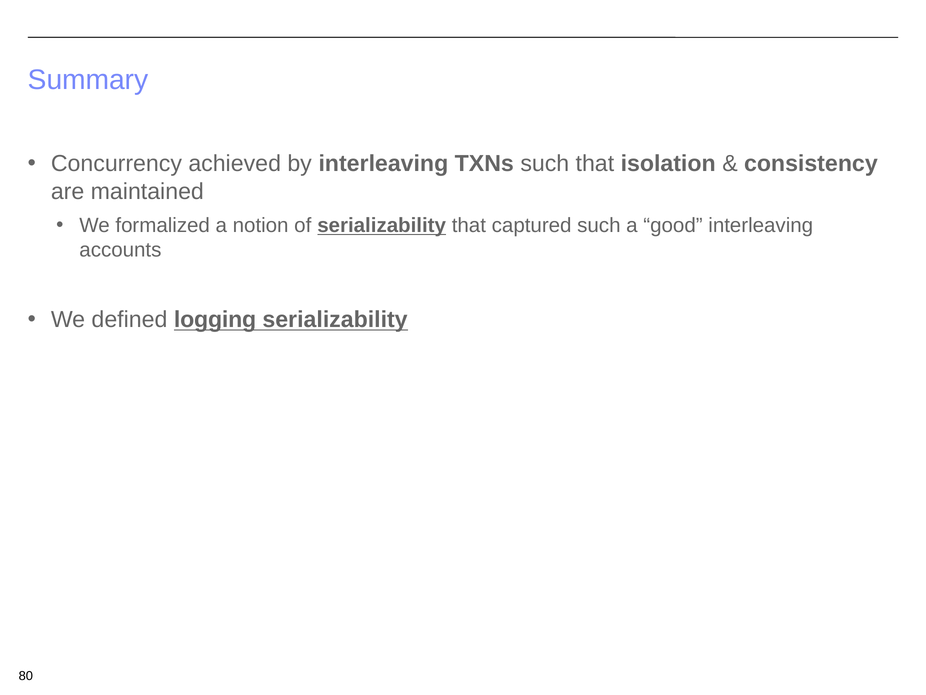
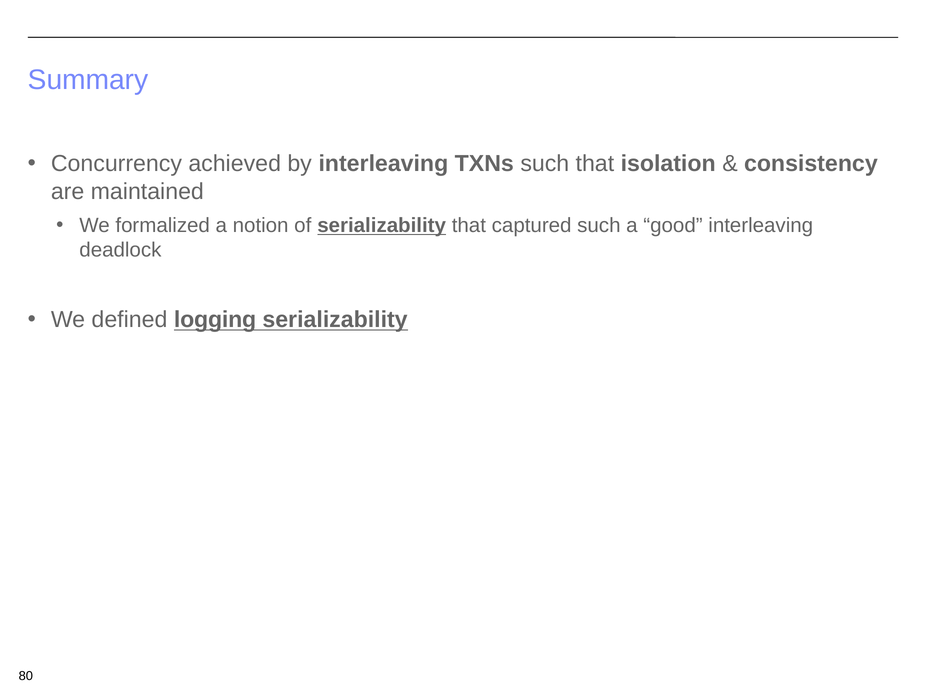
accounts: accounts -> deadlock (120, 250)
